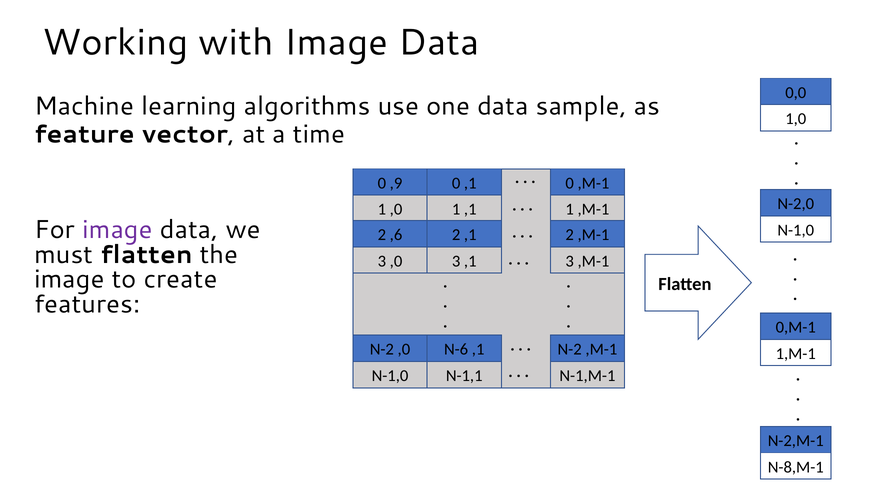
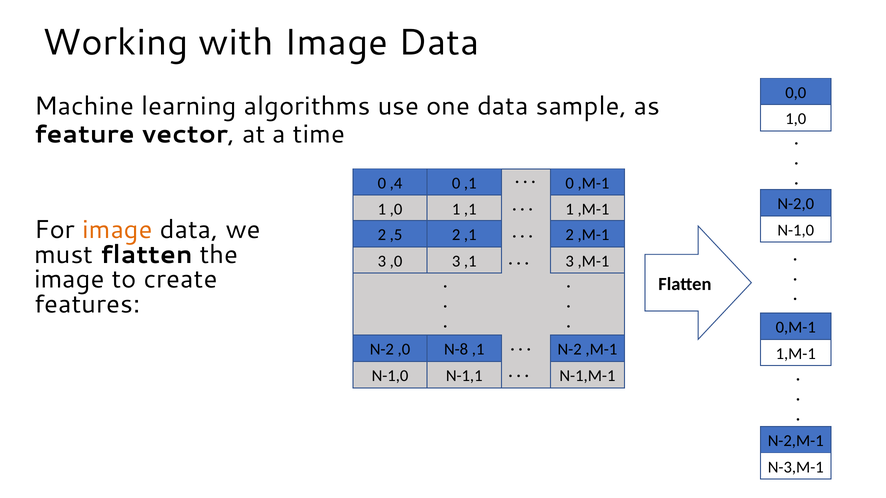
,9: ,9 -> ,4 (396, 183)
image colour: purple -> orange (117, 230)
,6: ,6 -> ,5 (396, 235)
N-6: N-6 -> N-8 (456, 350)
N-8,M-1: N-8,M-1 -> N-3,M-1 (796, 467)
